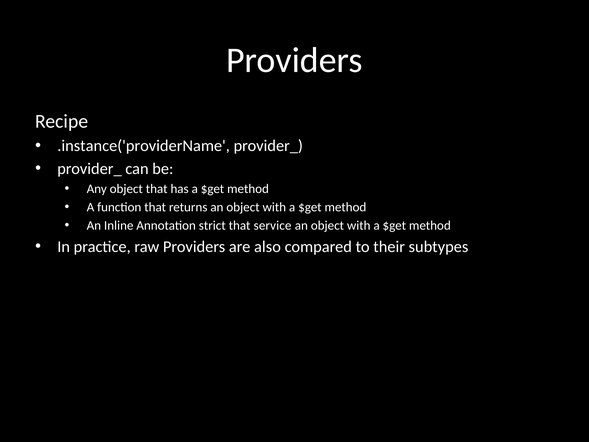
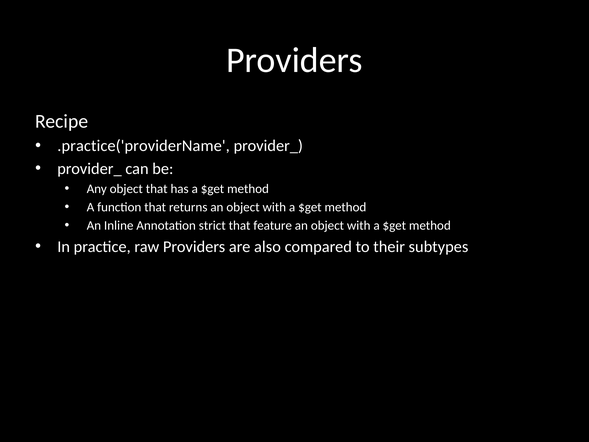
.instance('providerName: .instance('providerName -> .practice('providerName (144, 146)
service: service -> feature (273, 225)
